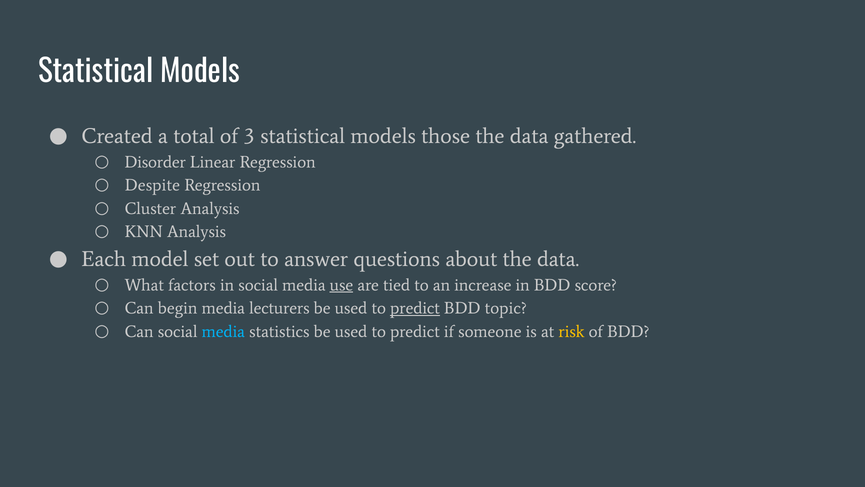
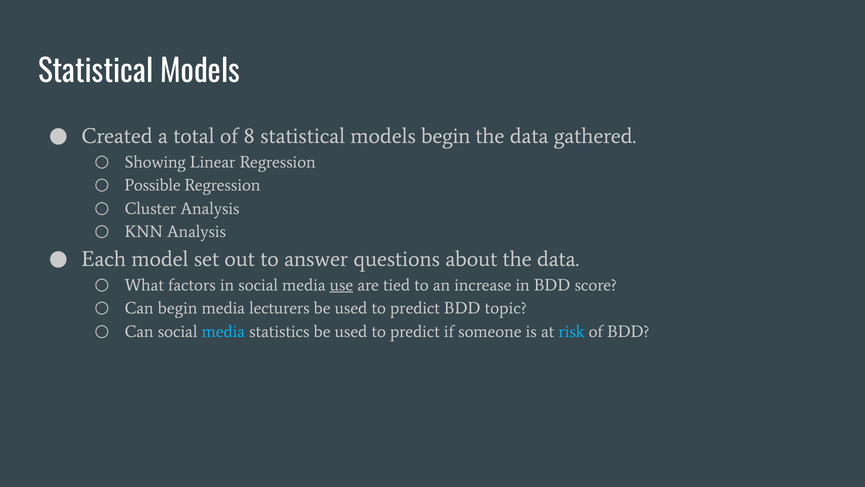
3: 3 -> 8 (249, 136)
models those: those -> begin (446, 136)
Disorder: Disorder -> Showing (155, 162)
Despite: Despite -> Possible (153, 185)
predict underline: present -> none (415, 308)
risk colour: yellow -> light blue (571, 331)
